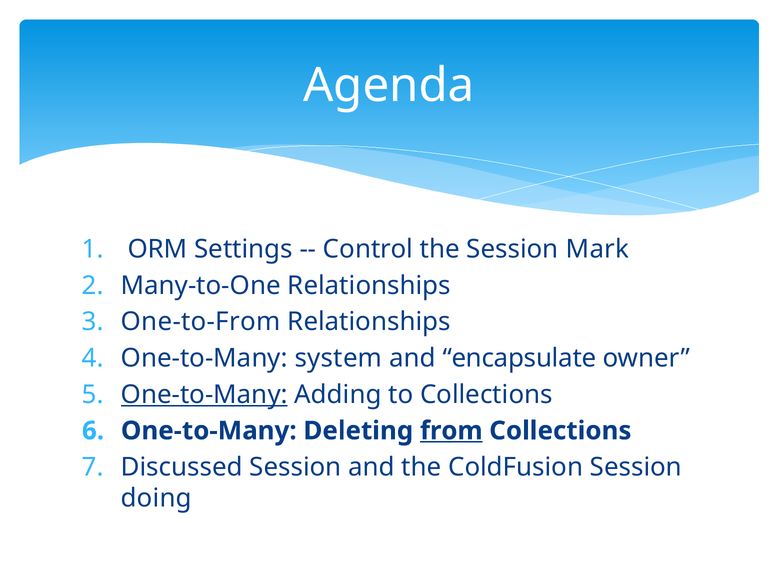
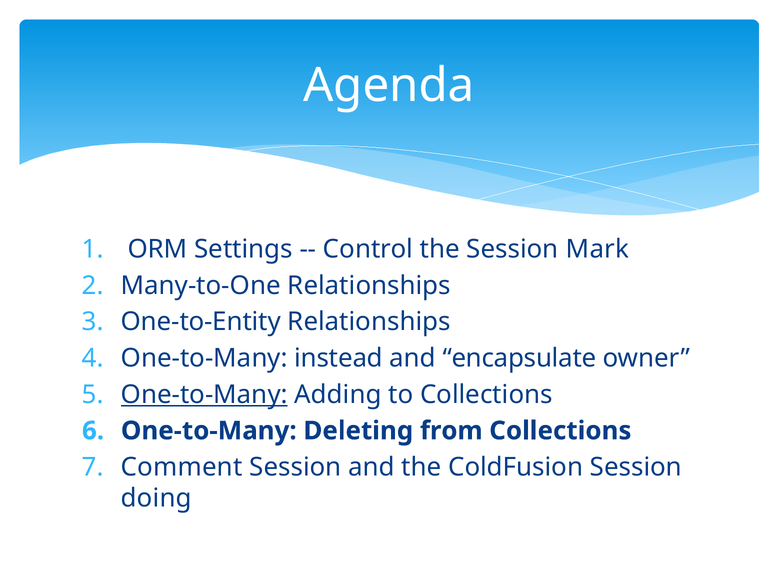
One-to-From: One-to-From -> One-to-Entity (201, 322)
system: system -> instead (339, 358)
from underline: present -> none (451, 430)
Discussed: Discussed -> Comment (182, 467)
